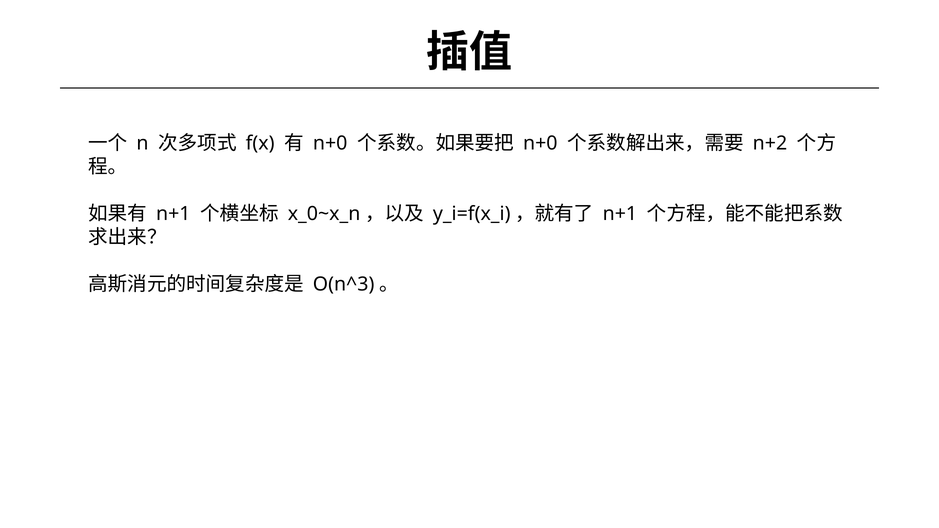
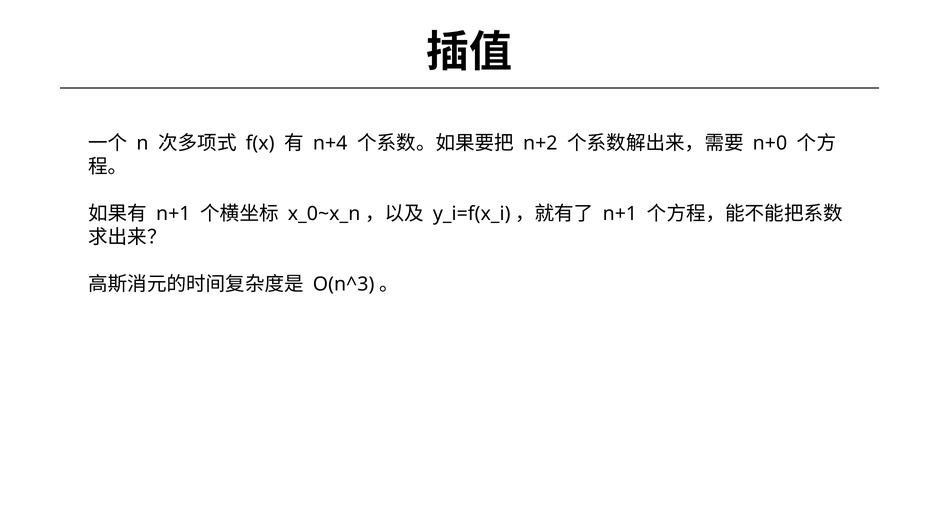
n+0: n+0 -> n+4 (330, 144)
n+0: n+0 -> n+2 (540, 144)
n+2: n+2 -> n+0 (770, 144)
